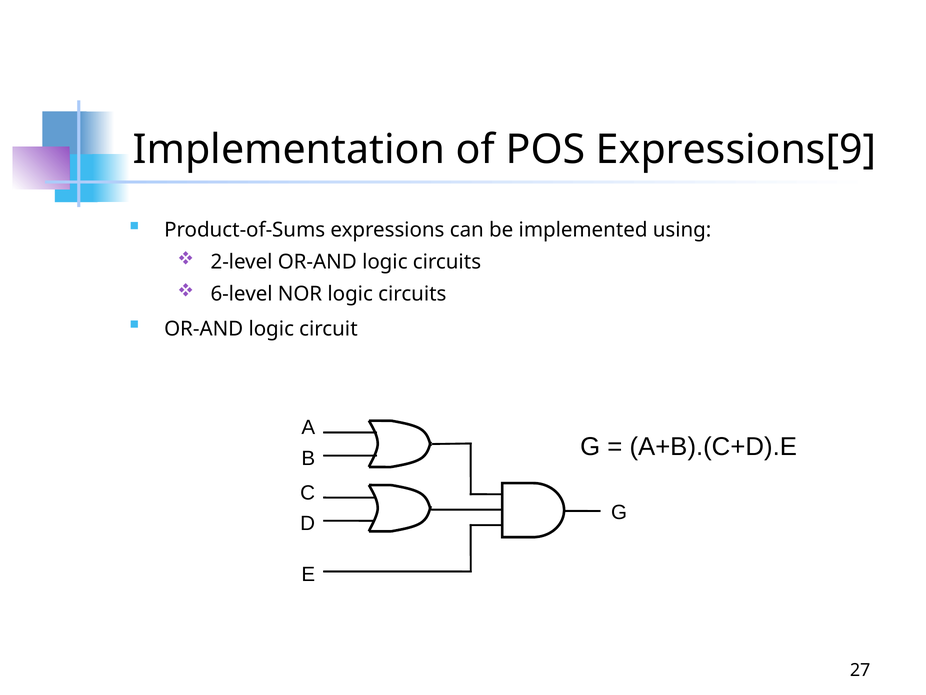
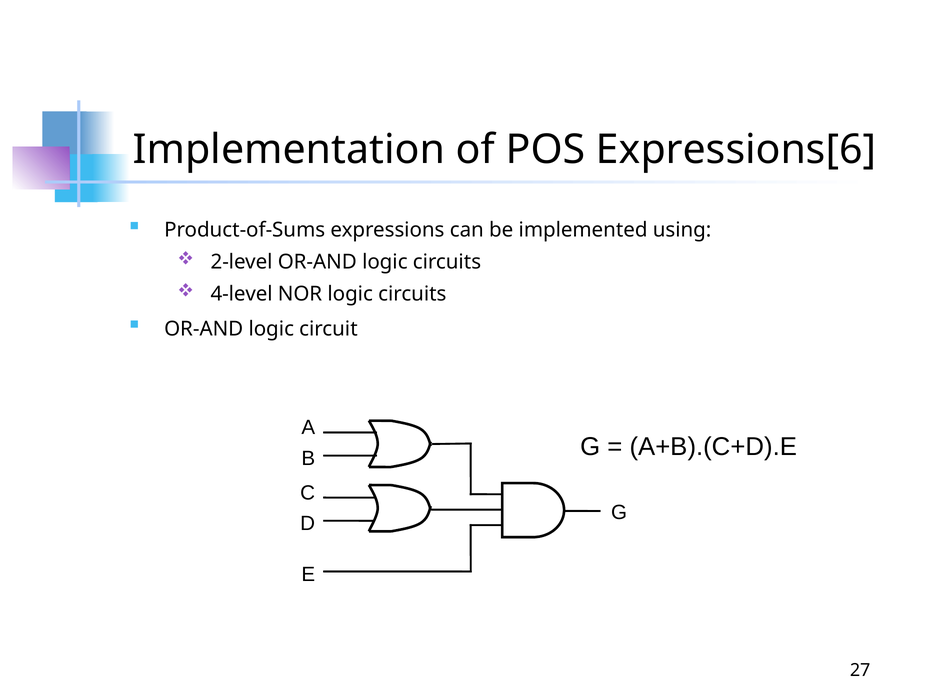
Expressions[9: Expressions[9 -> Expressions[6 (736, 149)
6-level: 6-level -> 4-level (242, 294)
